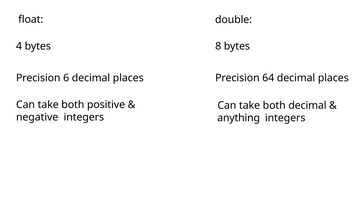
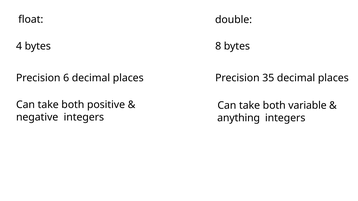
64: 64 -> 35 (268, 78)
both decimal: decimal -> variable (307, 106)
